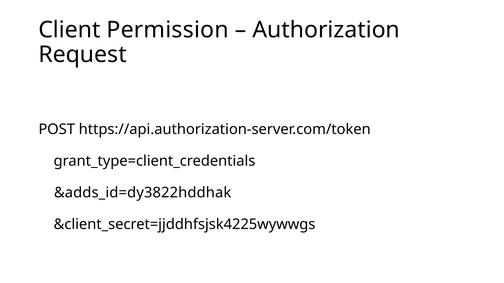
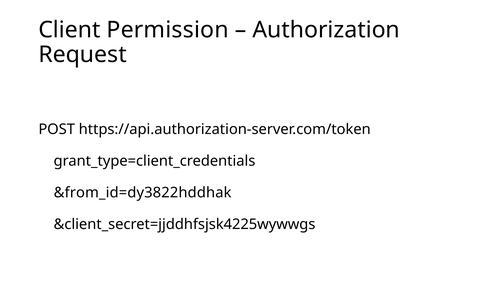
&adds_id=dy3822hddhak: &adds_id=dy3822hddhak -> &from_id=dy3822hddhak (143, 193)
